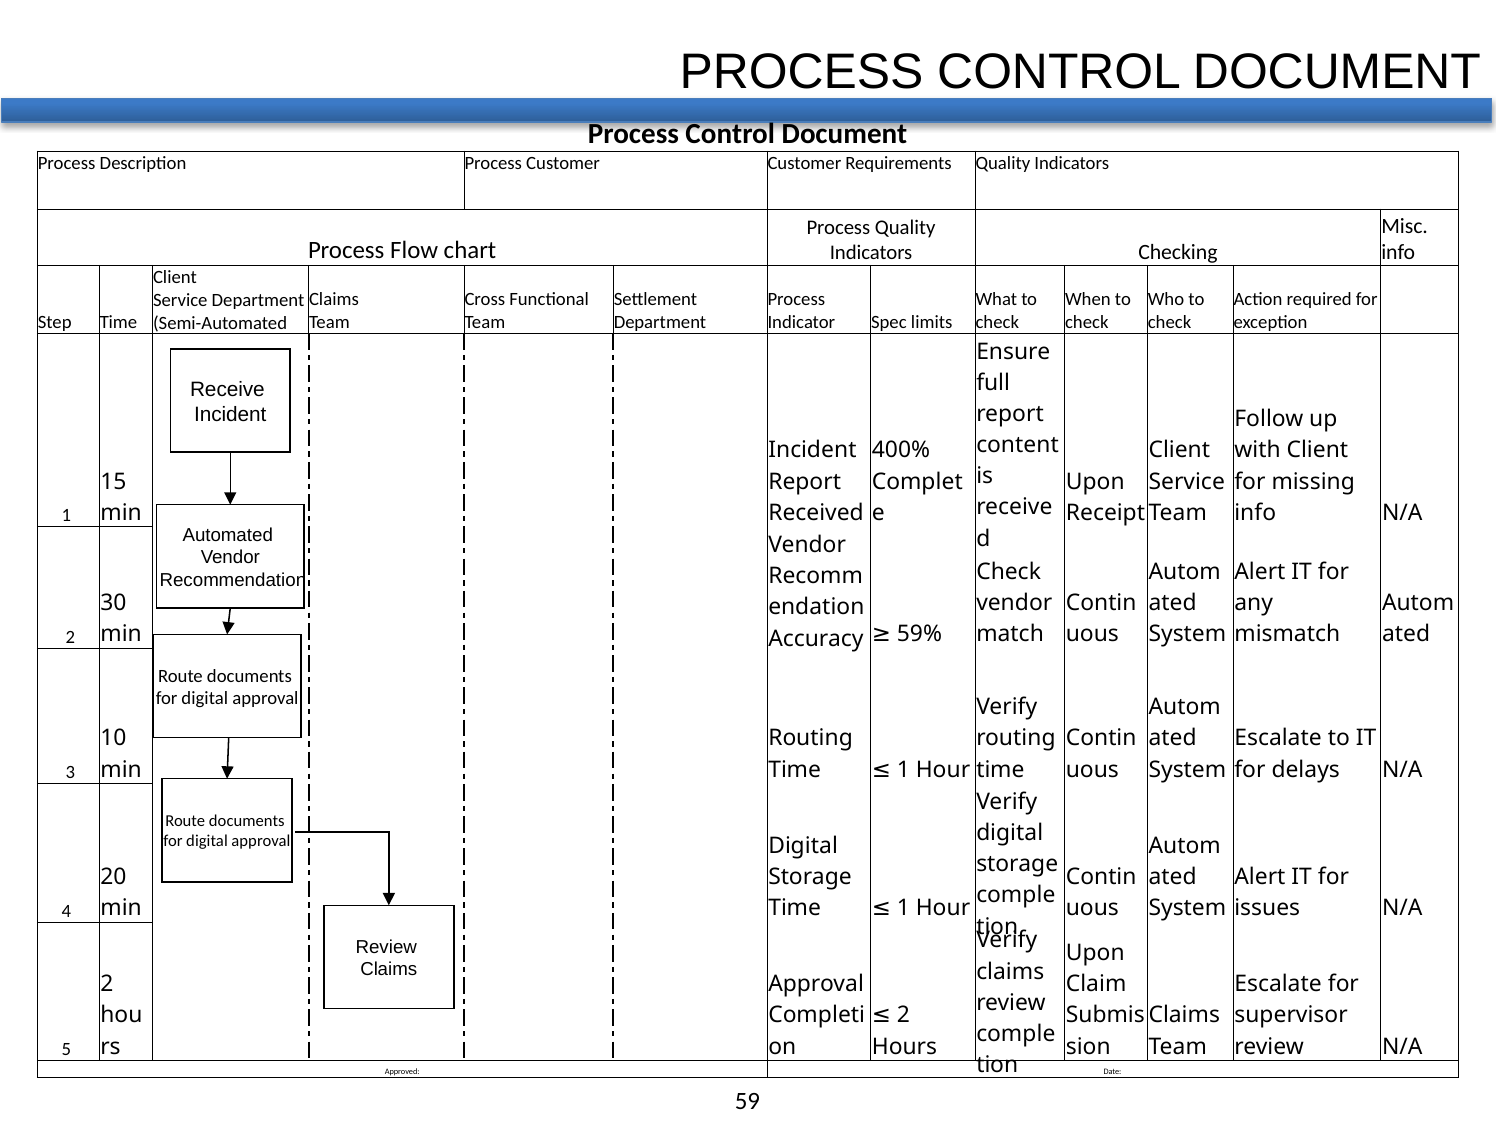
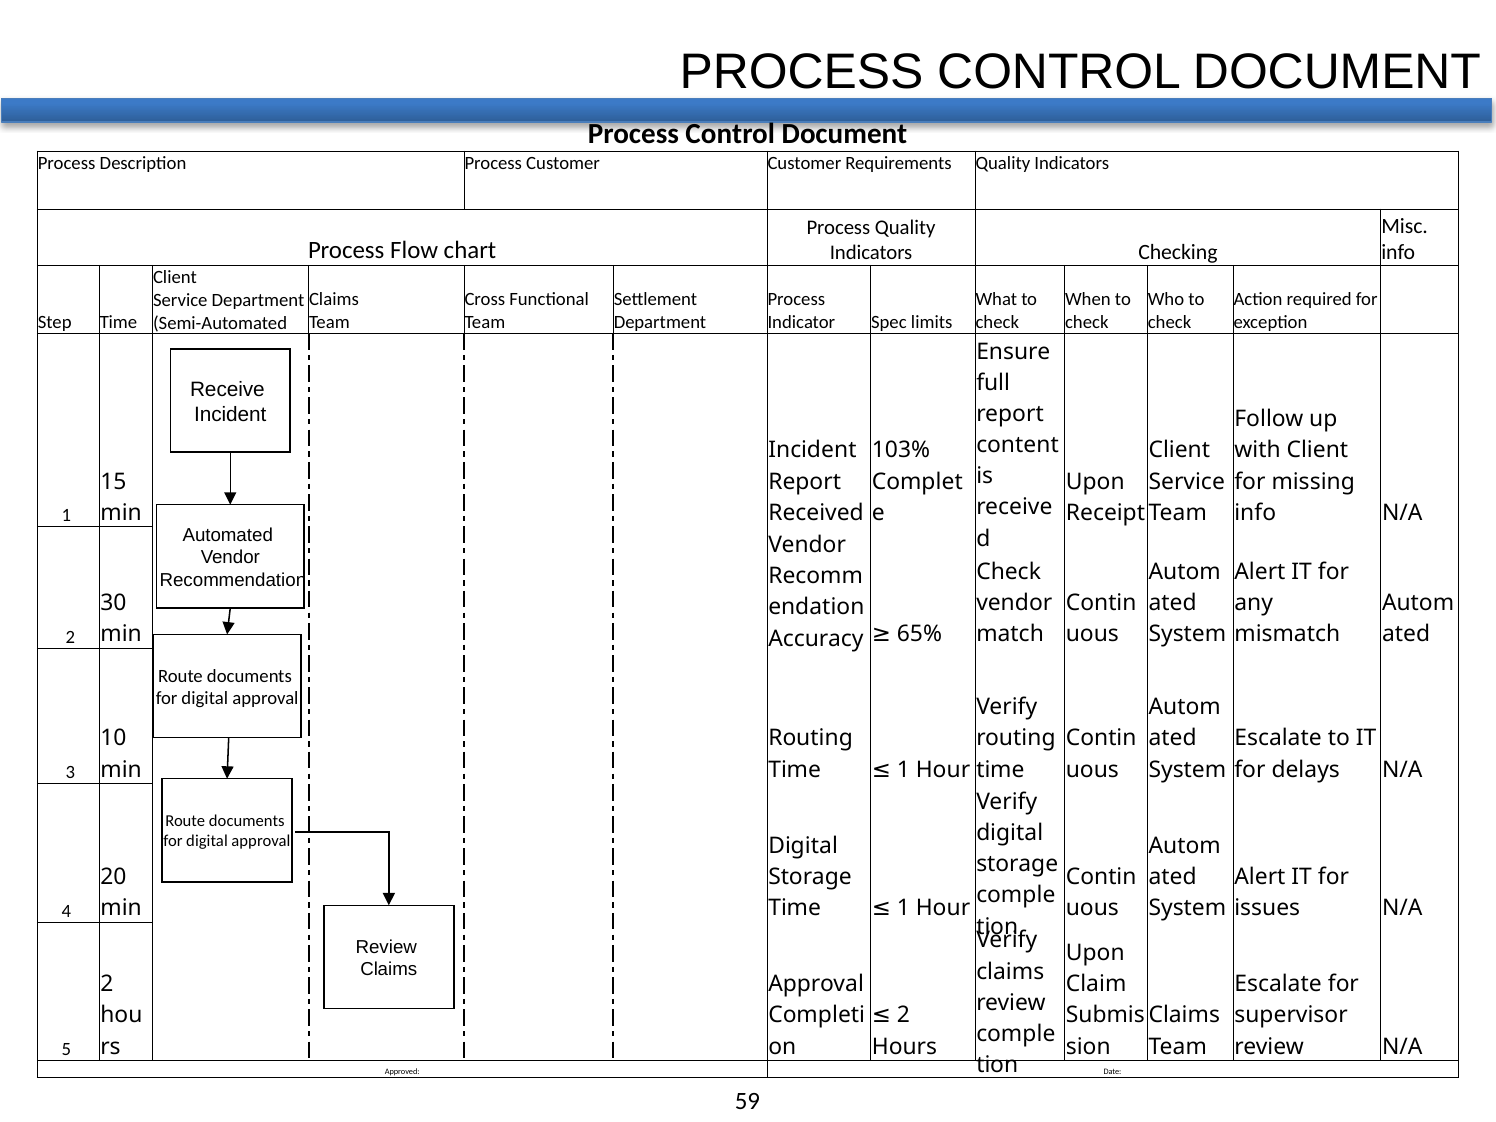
400%: 400% -> 103% (901, 450)
59%: 59% -> 65% (919, 634)
